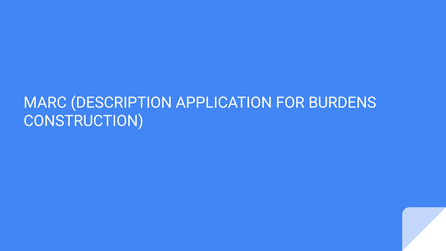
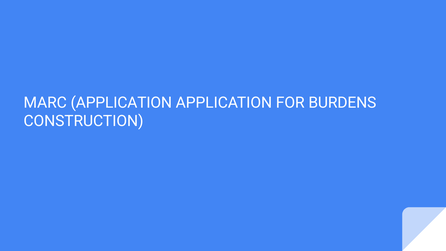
MARC DESCRIPTION: DESCRIPTION -> APPLICATION (121, 103)
